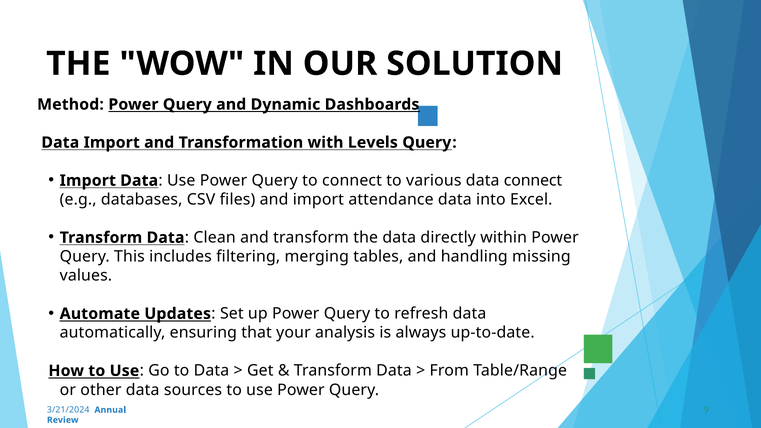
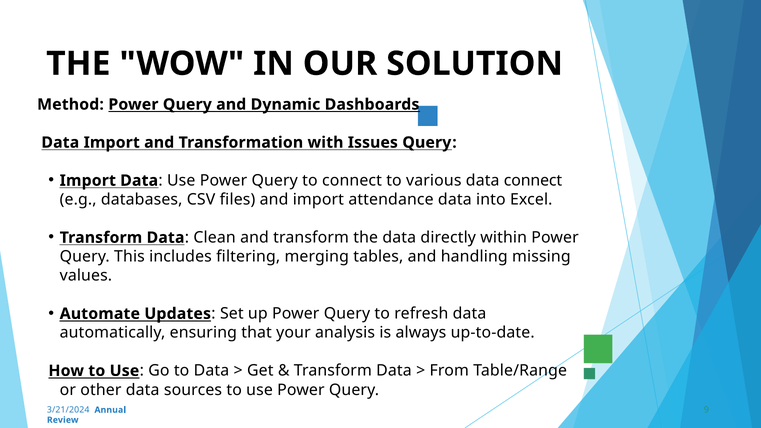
Levels: Levels -> Issues (373, 143)
